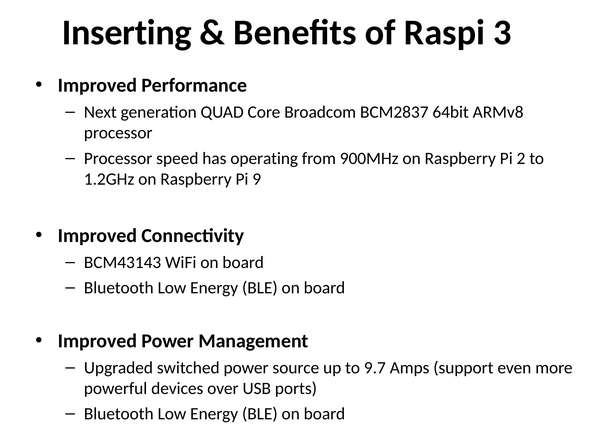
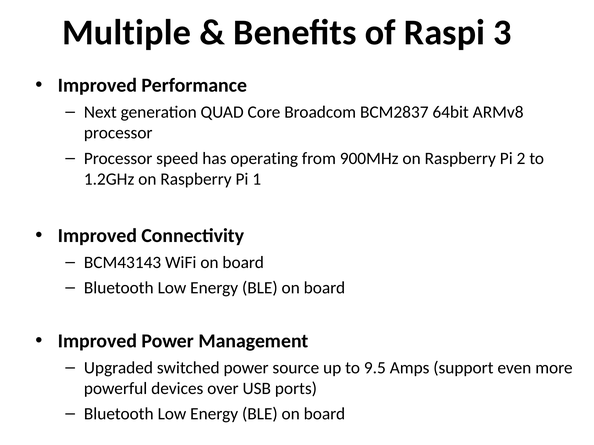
Inserting: Inserting -> Multiple (127, 33)
9: 9 -> 1 (257, 179)
9.7: 9.7 -> 9.5 (375, 368)
